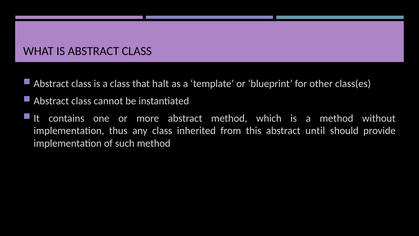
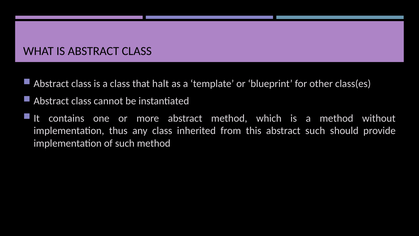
abstract until: until -> such (315, 131)
